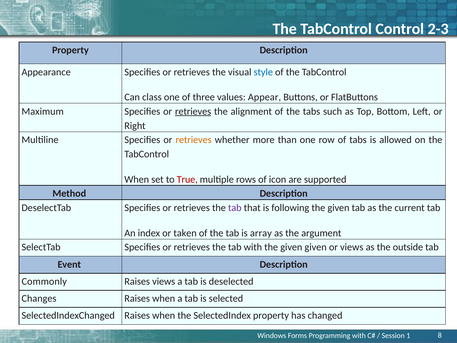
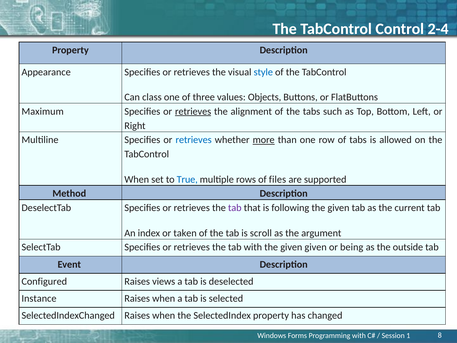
2-3: 2-3 -> 2-4 (438, 29)
Appear: Appear -> Objects (265, 97)
retrieves colour: orange -> blue (194, 140)
more underline: none -> present (264, 140)
True colour: red -> blue (187, 179)
icon: icon -> files (277, 179)
array: array -> scroll (261, 233)
or views: views -> being (352, 247)
Commonly: Commonly -> Configured (44, 281)
Changes: Changes -> Instance (39, 298)
